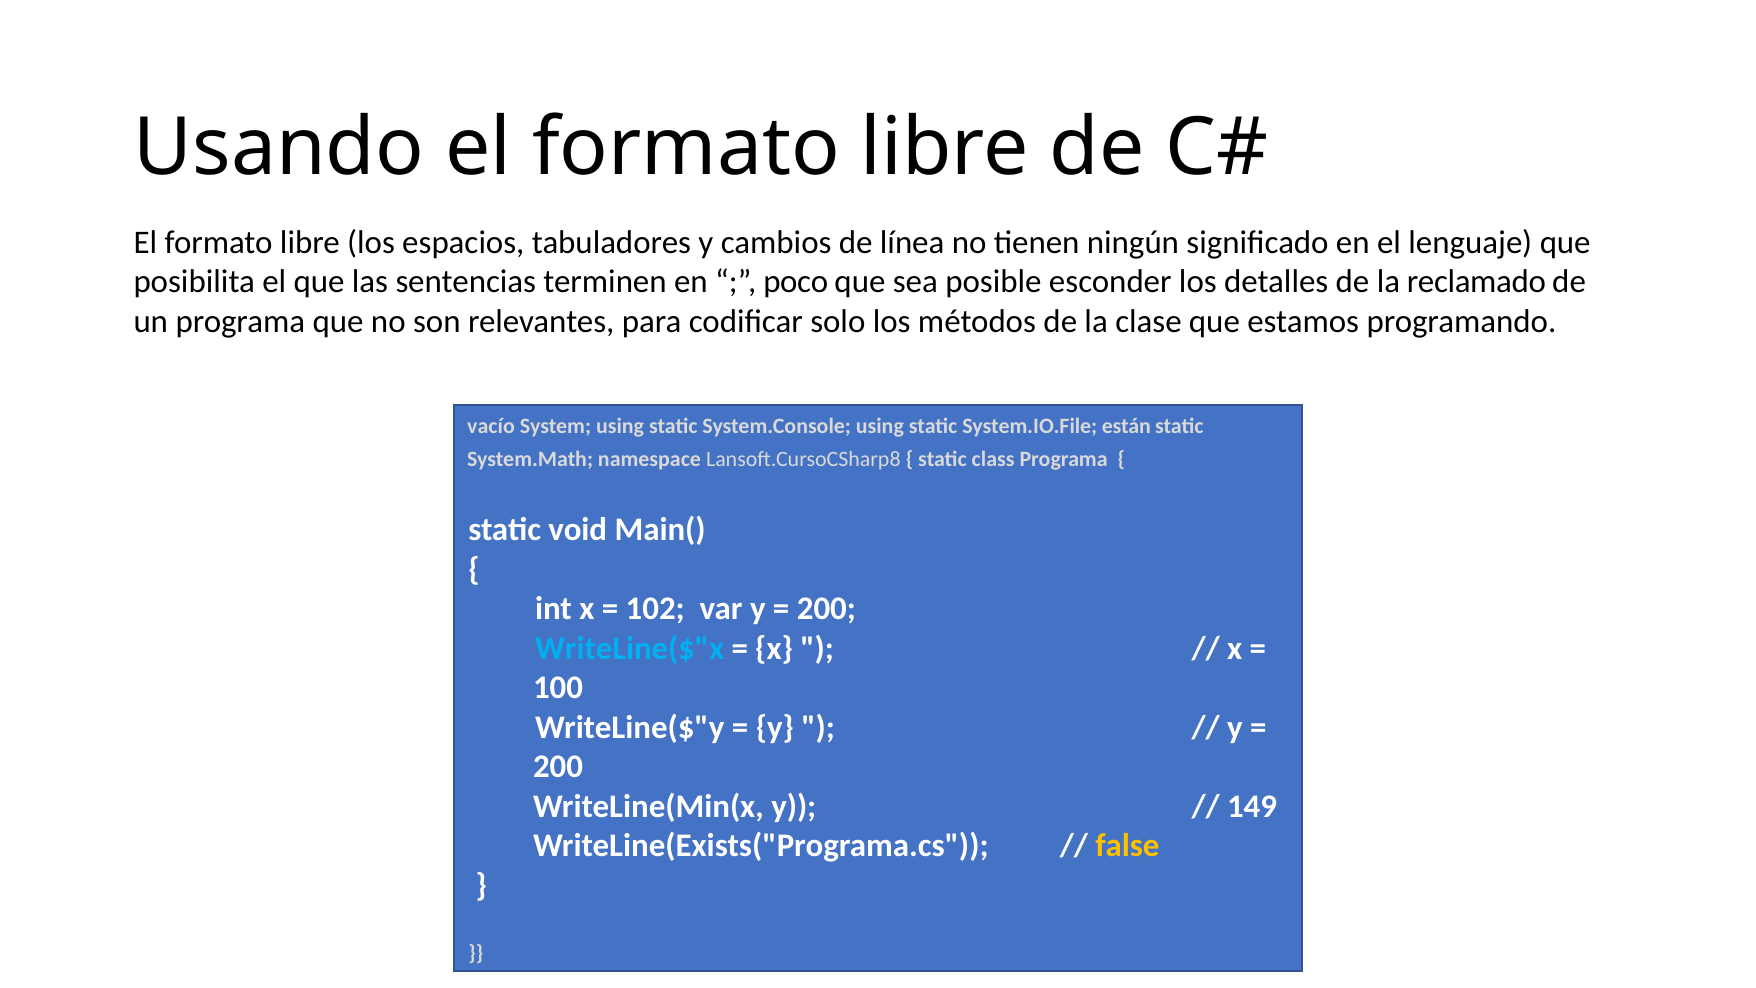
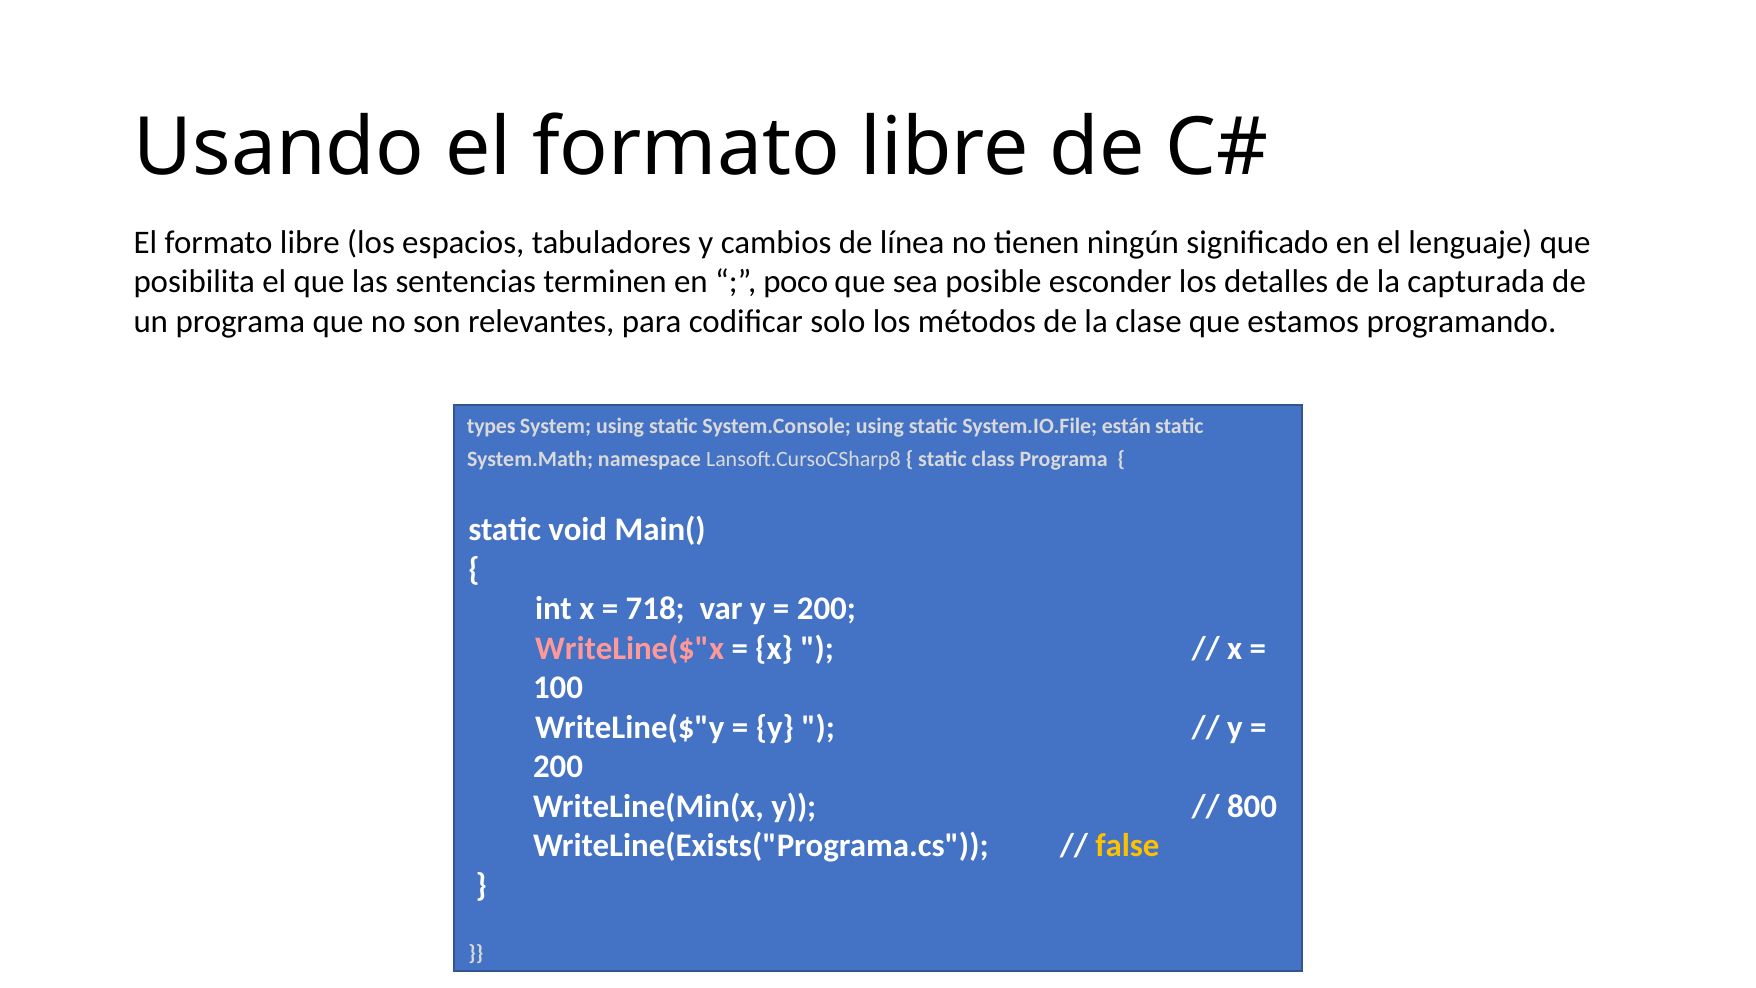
reclamado: reclamado -> capturada (1476, 282)
vacío: vacío -> types (491, 426)
102: 102 -> 718 (655, 609)
WriteLine($"x colour: light blue -> pink (630, 648)
149: 149 -> 800 (1252, 806)
